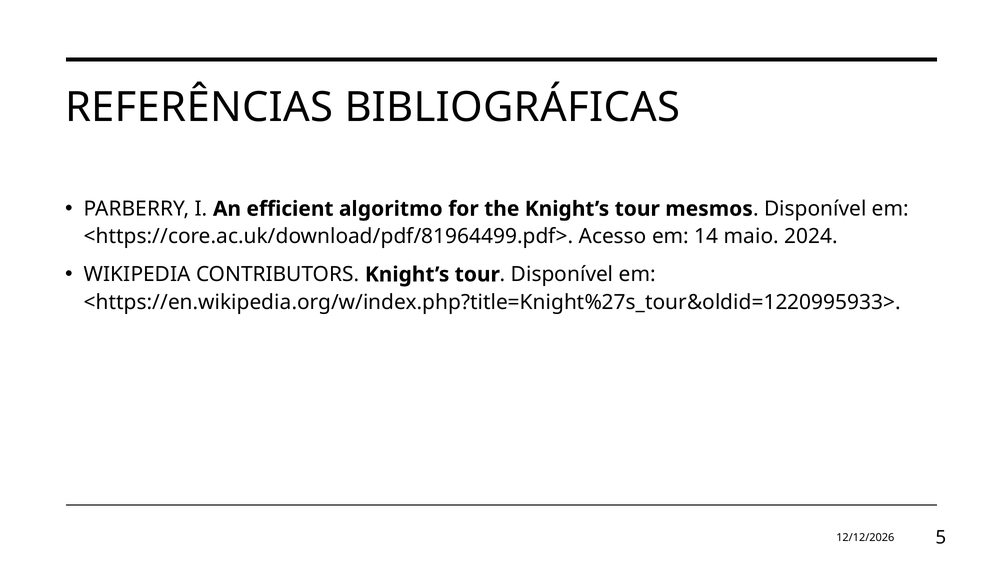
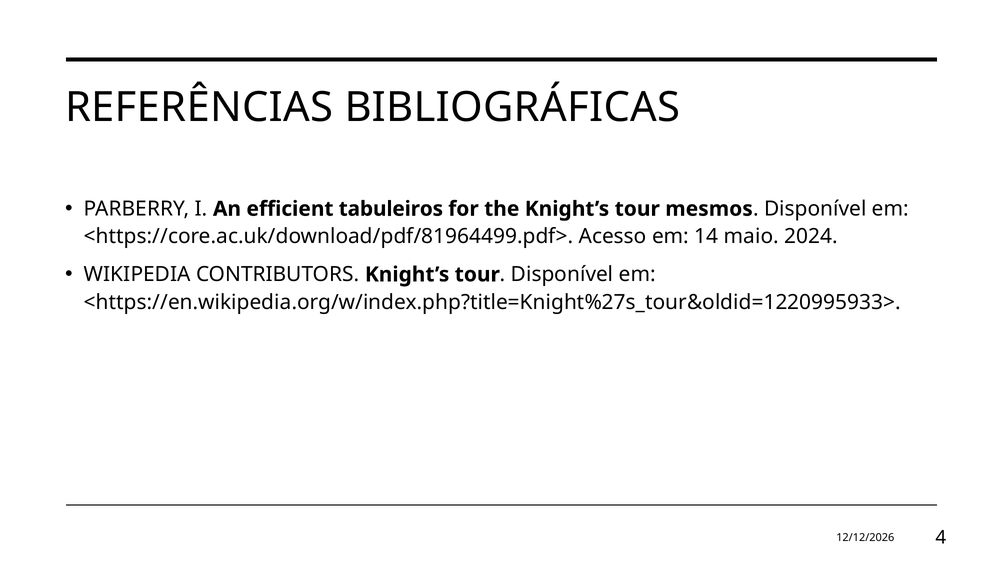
algoritmo: algoritmo -> tabuleiros (391, 209)
5: 5 -> 4 (941, 538)
